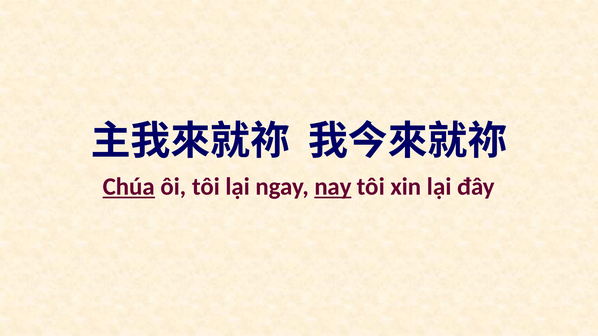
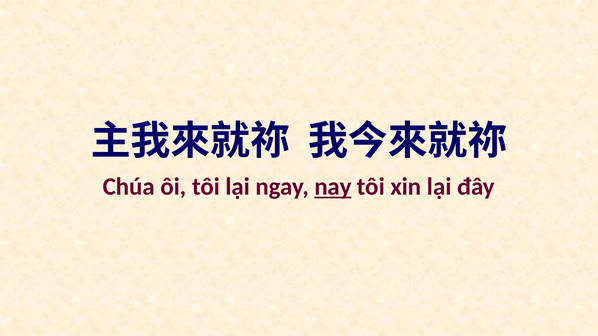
Chúa underline: present -> none (129, 187)
